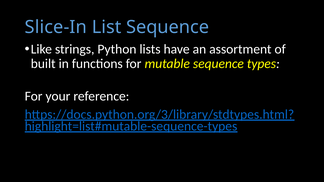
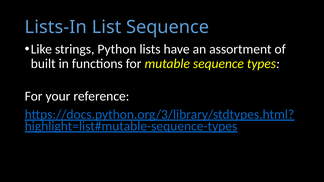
Slice-In: Slice-In -> Lists-In (56, 27)
